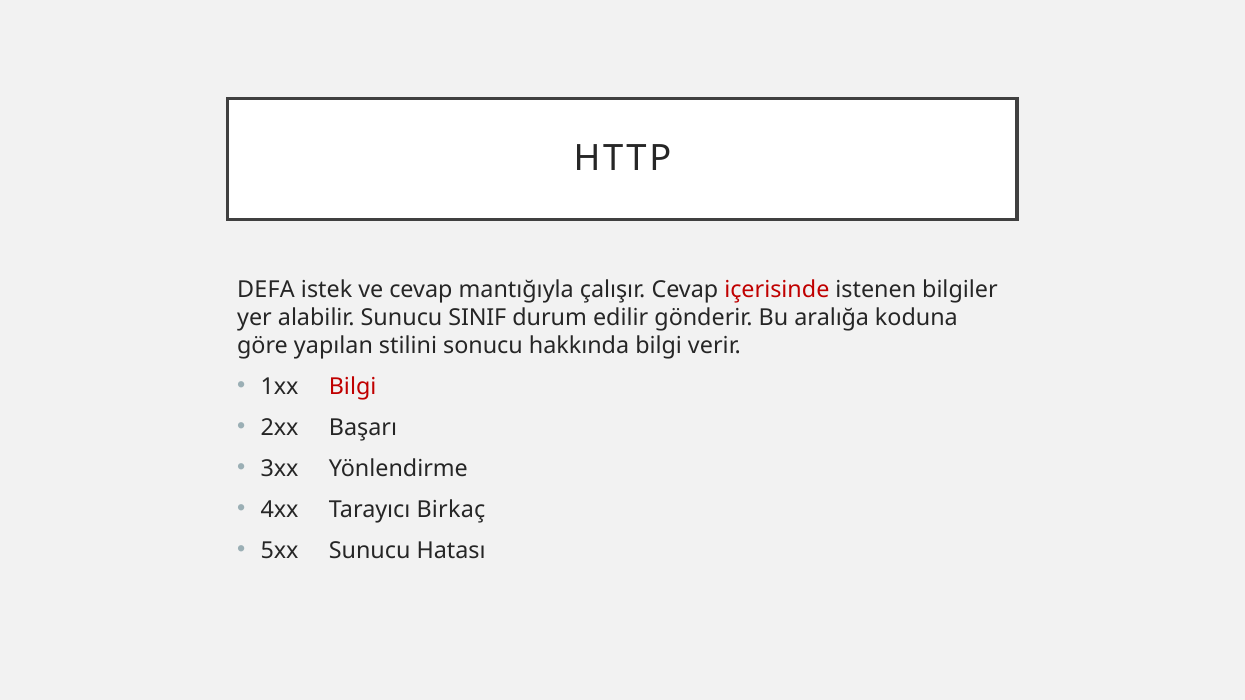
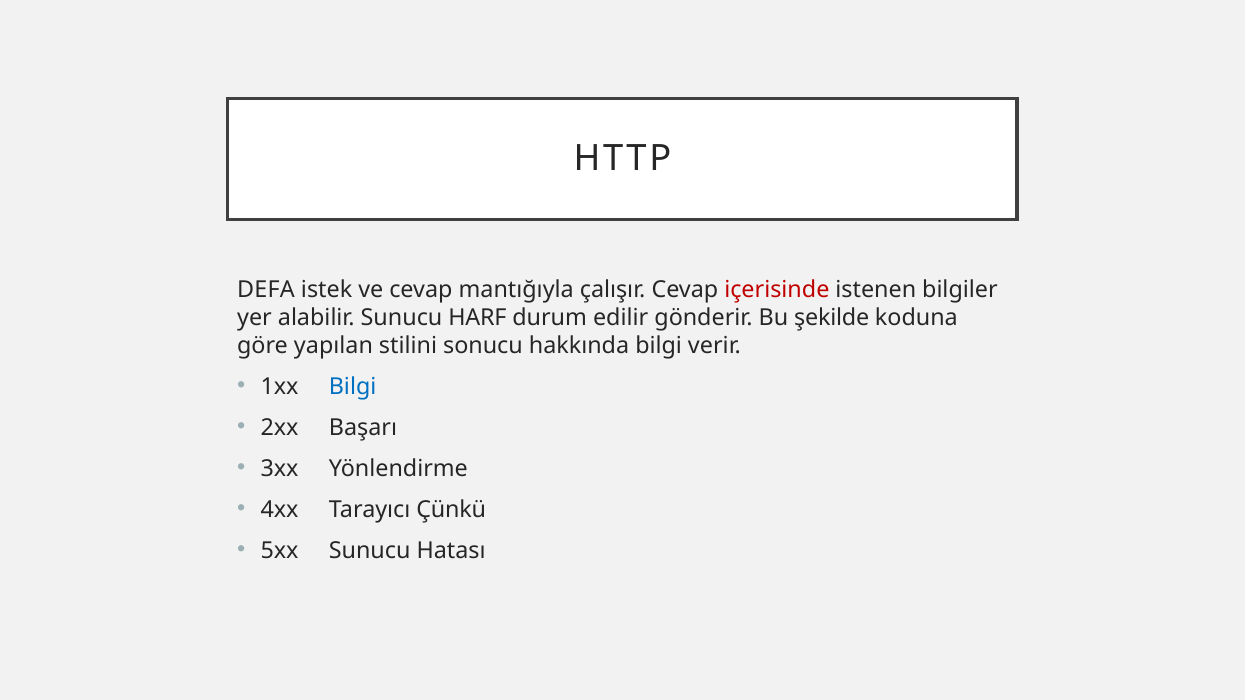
SINIF: SINIF -> HARF (477, 318)
aralığa: aralığa -> şekilde (832, 318)
Bilgi colour: red -> blue (353, 387)
Birkaç: Birkaç -> Çünkü (451, 510)
